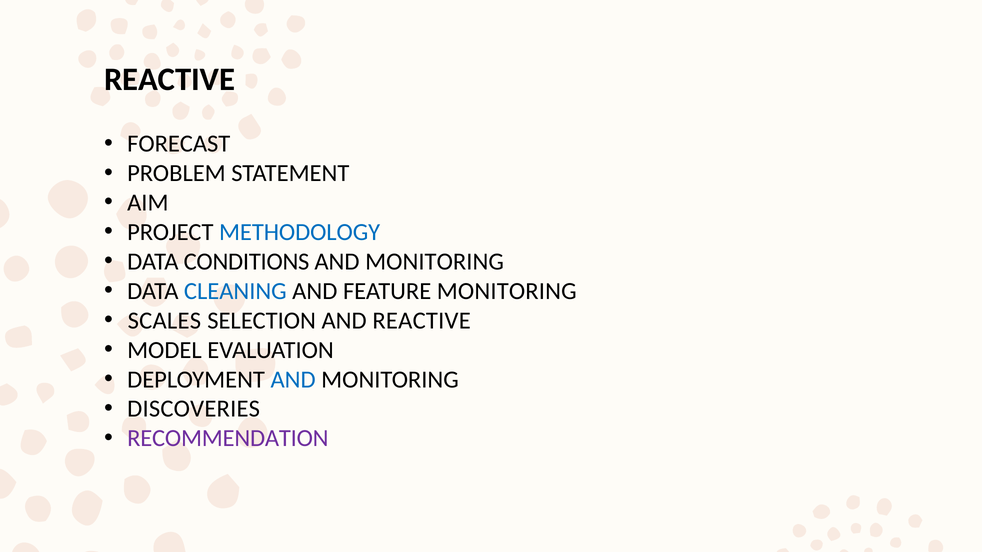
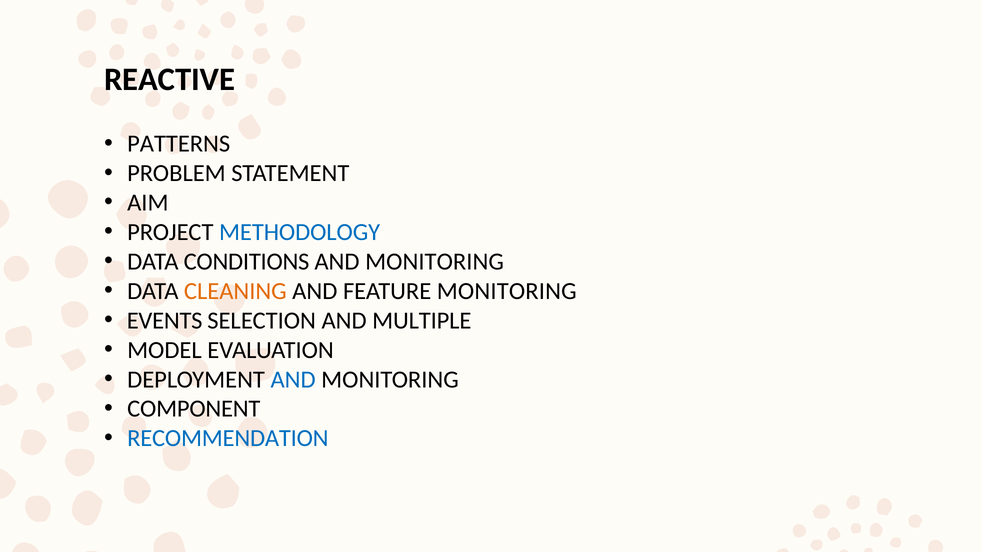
FORECAST: FORECAST -> PATTERNS (179, 144)
CLEANING colour: blue -> orange (235, 291)
SCALES: SCALES -> EVENTS (165, 321)
AND REACTIVE: REACTIVE -> MULTIPLE (422, 321)
DISCOVERIES: DISCOVERIES -> COMPONENT (194, 409)
RECOMMENDATION colour: purple -> blue (228, 439)
